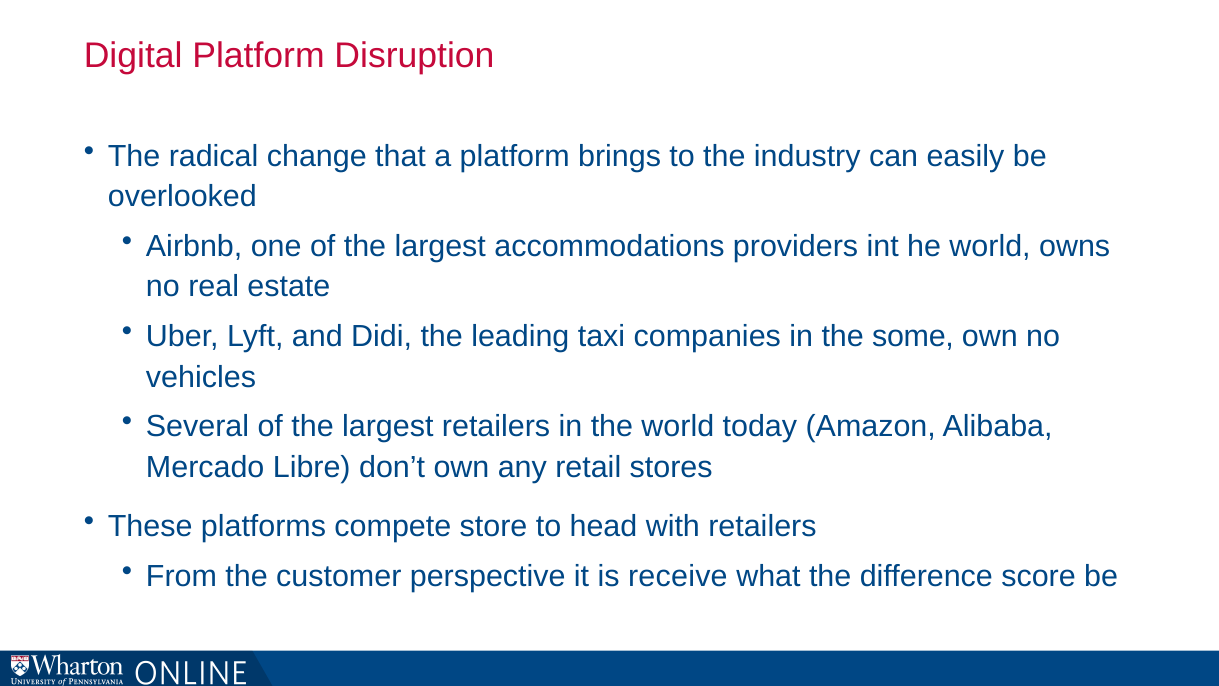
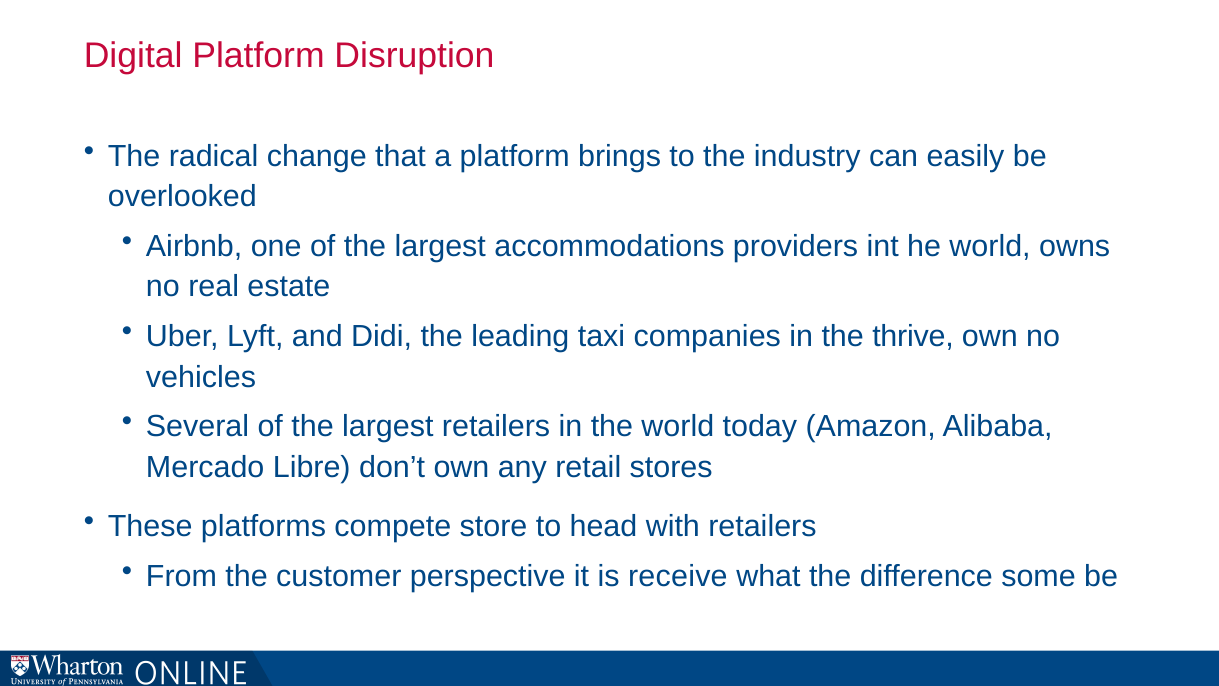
some: some -> thrive (913, 337)
score: score -> some (1039, 576)
